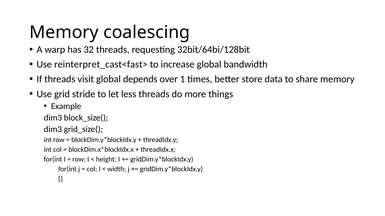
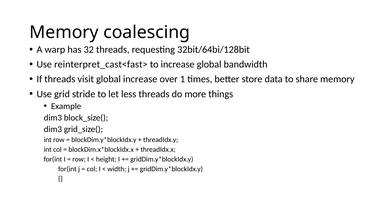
global depends: depends -> increase (140, 79)
